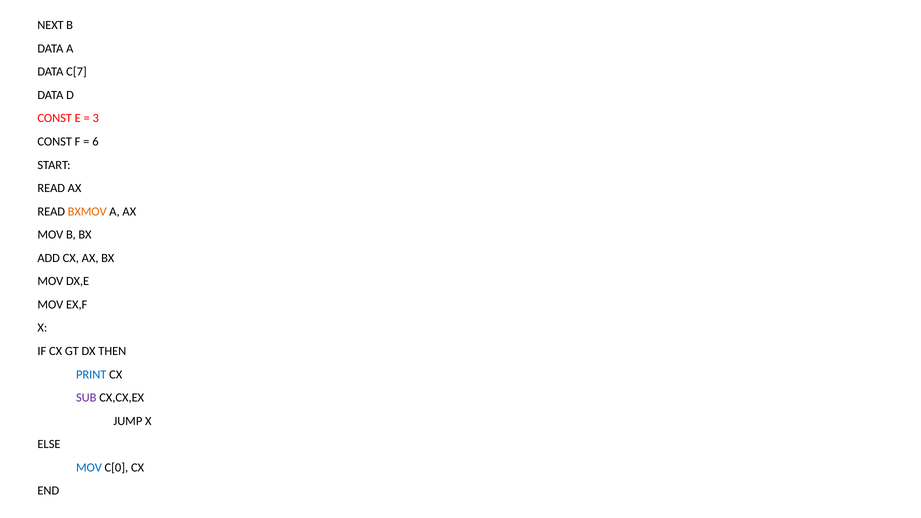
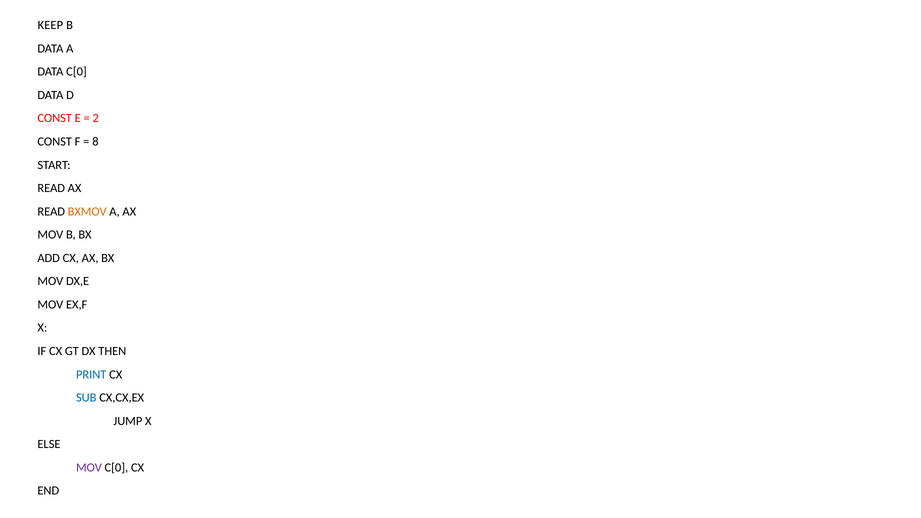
NEXT: NEXT -> KEEP (50, 25)
DATA C[7: C[7 -> C[0 (77, 72)
3: 3 -> 2 (96, 118)
6: 6 -> 8 (95, 142)
SUB colour: purple -> blue (86, 398)
MOV colour: blue -> purple (89, 468)
